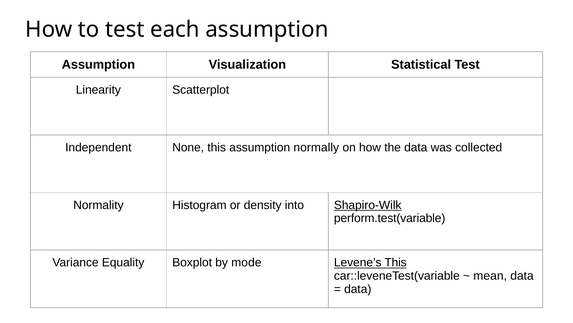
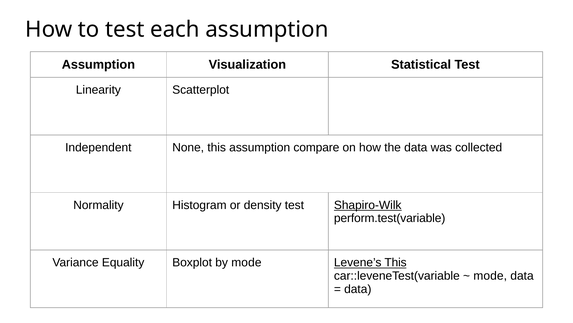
normally: normally -> compare (316, 147)
density into: into -> test (294, 205)
mean: mean -> mode (490, 275)
